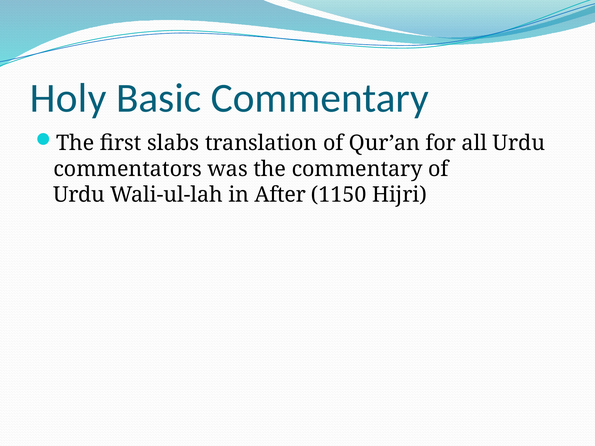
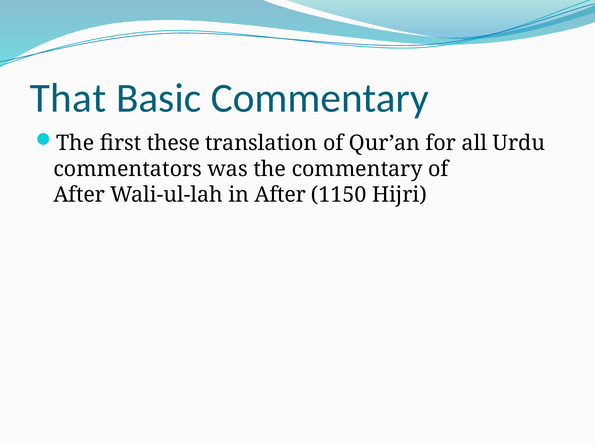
Holy: Holy -> That (68, 98)
slabs: slabs -> these (173, 143)
Urdu: Urdu -> After (79, 195)
